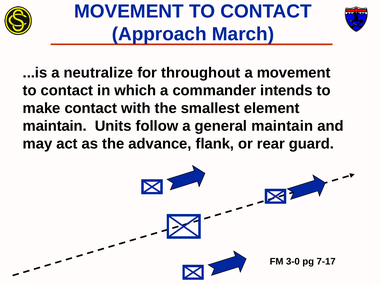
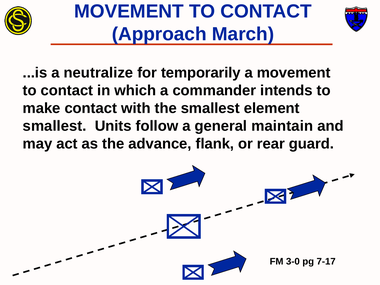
throughout: throughout -> temporarily (201, 73)
maintain: maintain -> smallest (55, 126)
